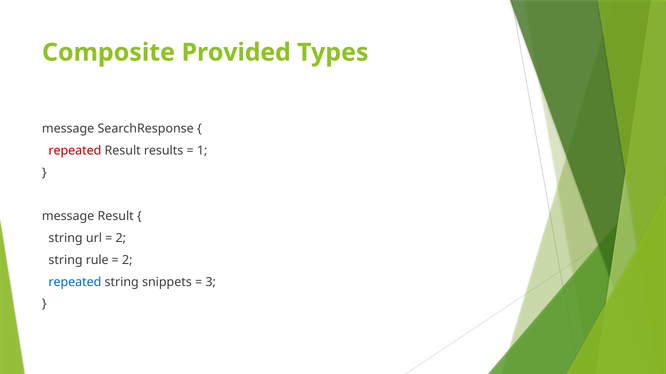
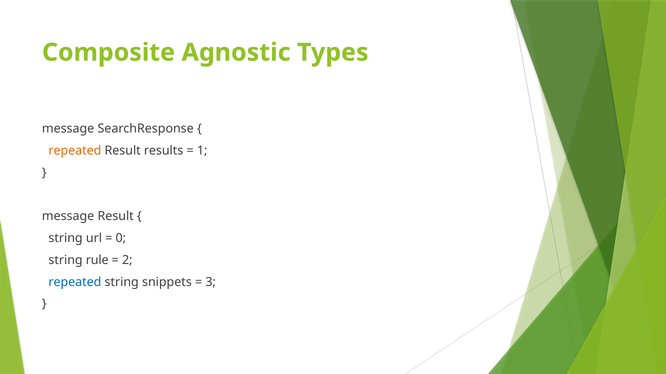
Provided: Provided -> Agnostic (236, 53)
repeated colour: red -> orange (75, 151)
2: 2 -> 0 (121, 239)
